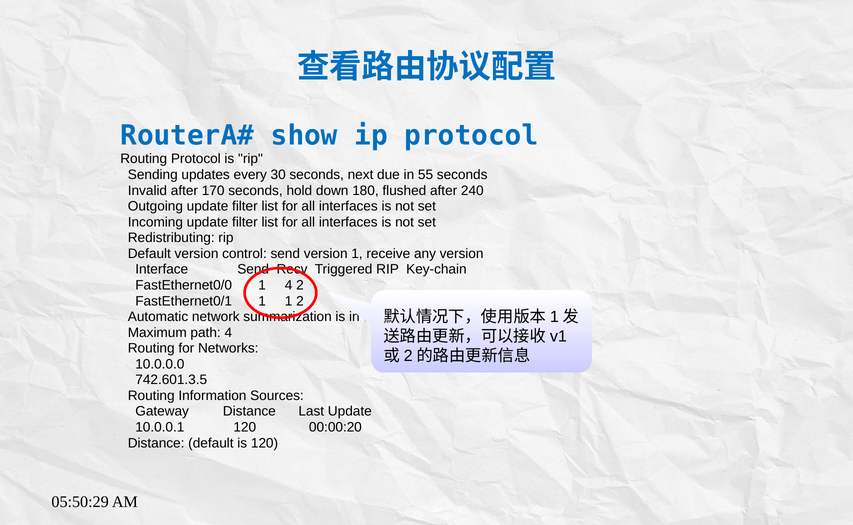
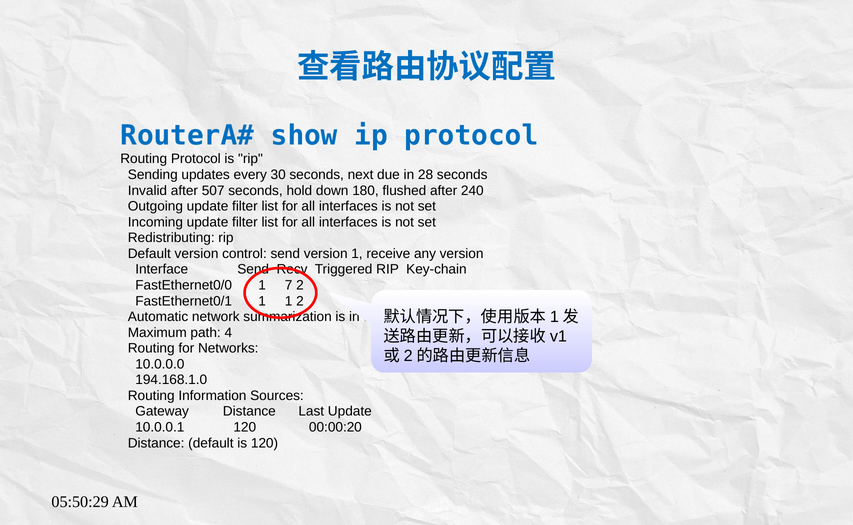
55: 55 -> 28 (426, 175)
170: 170 -> 507 (213, 191)
1 4: 4 -> 7 (289, 285)
742.601.3.5: 742.601.3.5 -> 194.168.1.0 (171, 380)
